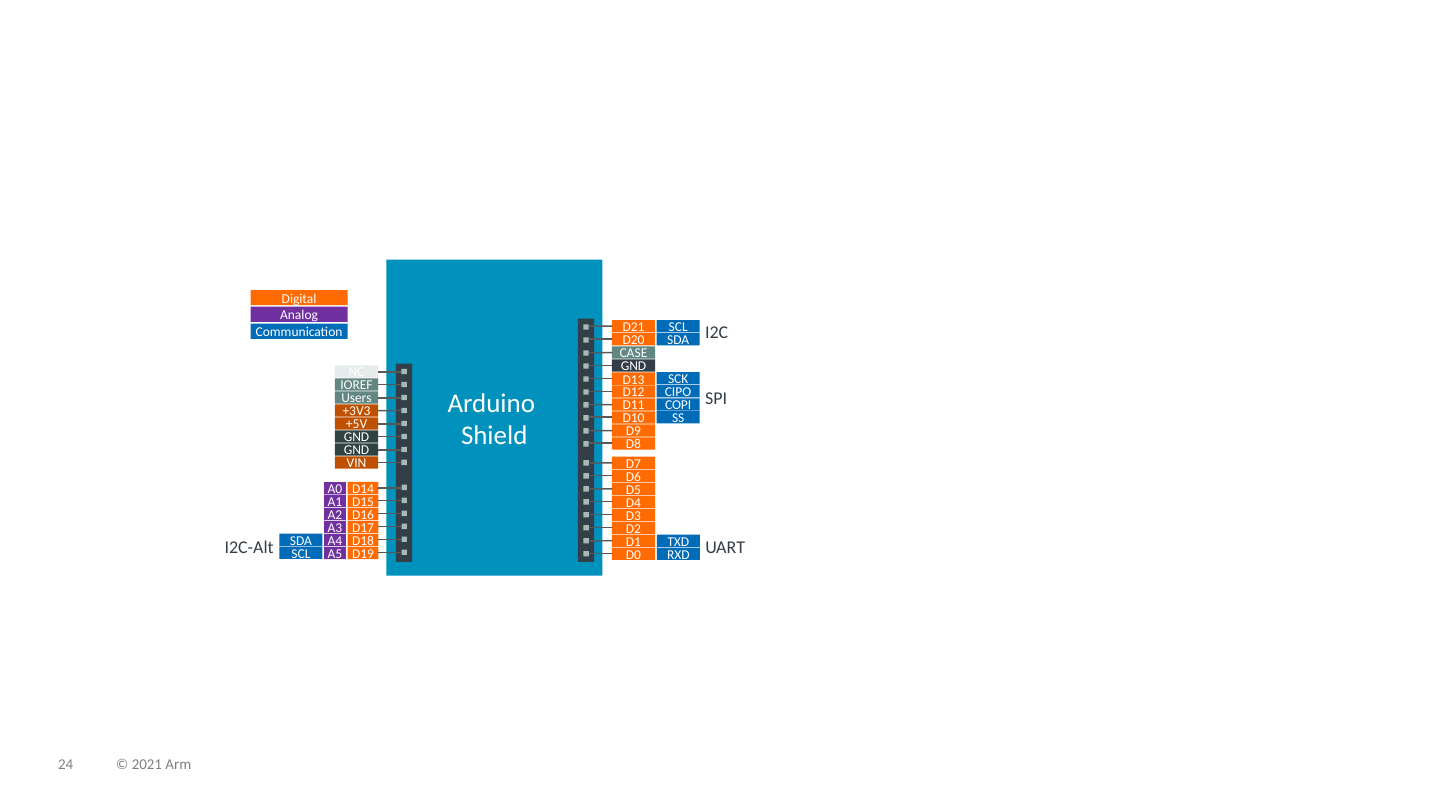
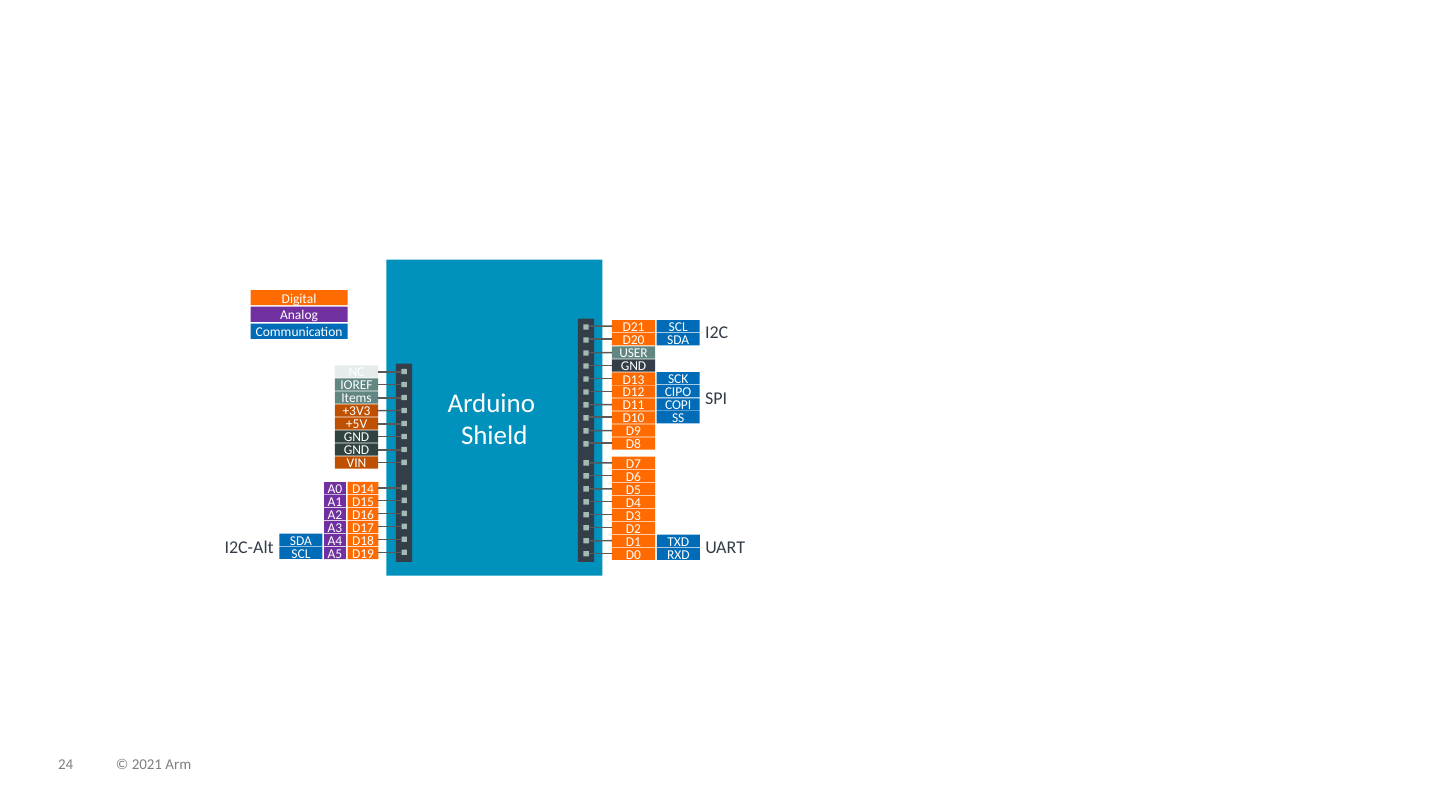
CASE: CASE -> USER (634, 354)
Users: Users -> Items (357, 399)
